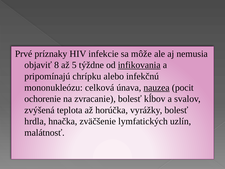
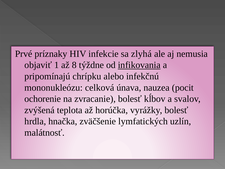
môže: môže -> zlyhá (141, 54)
8: 8 -> 1 (57, 65)
5: 5 -> 8 (74, 65)
nauzea underline: present -> none (157, 87)
